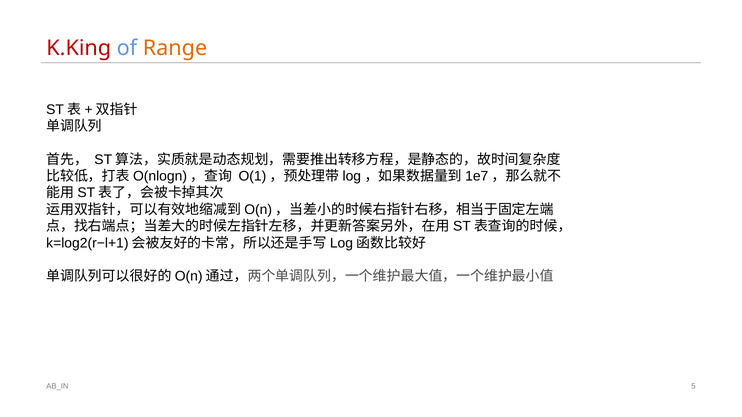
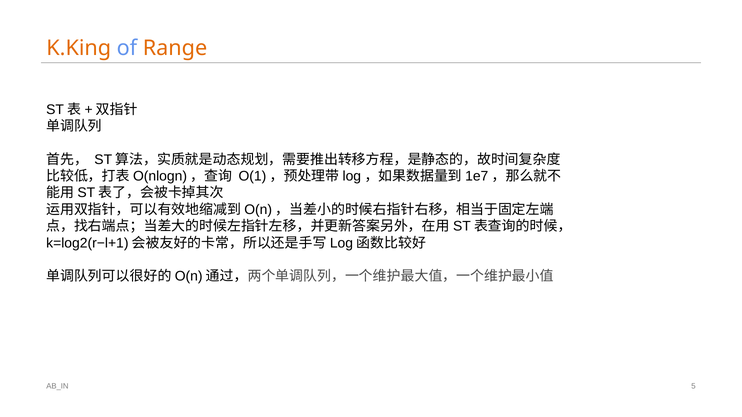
K.King colour: red -> orange (79, 48)
